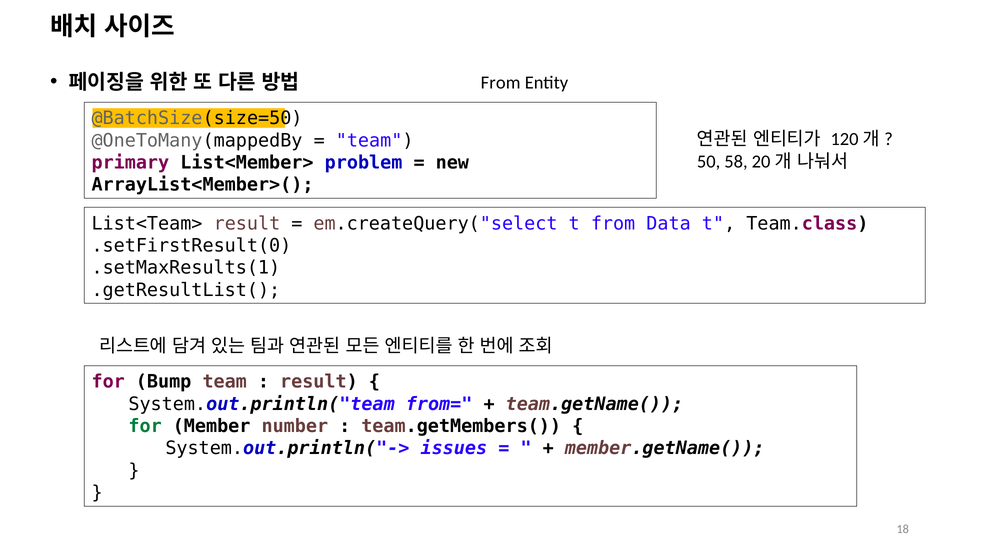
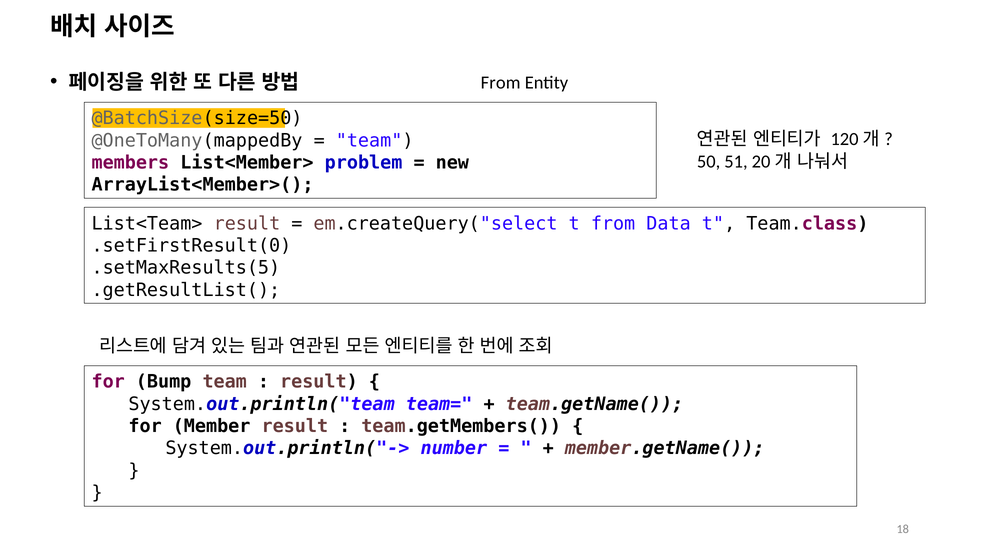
58: 58 -> 51 (736, 161)
primary: primary -> members (130, 162)
.setMaxResults(1: .setMaxResults(1 -> .setMaxResults(5 (186, 268)
from=: from= -> team= (439, 404)
for colour: green -> black (145, 426)
Member number: number -> result (295, 426)
issues: issues -> number (454, 448)
